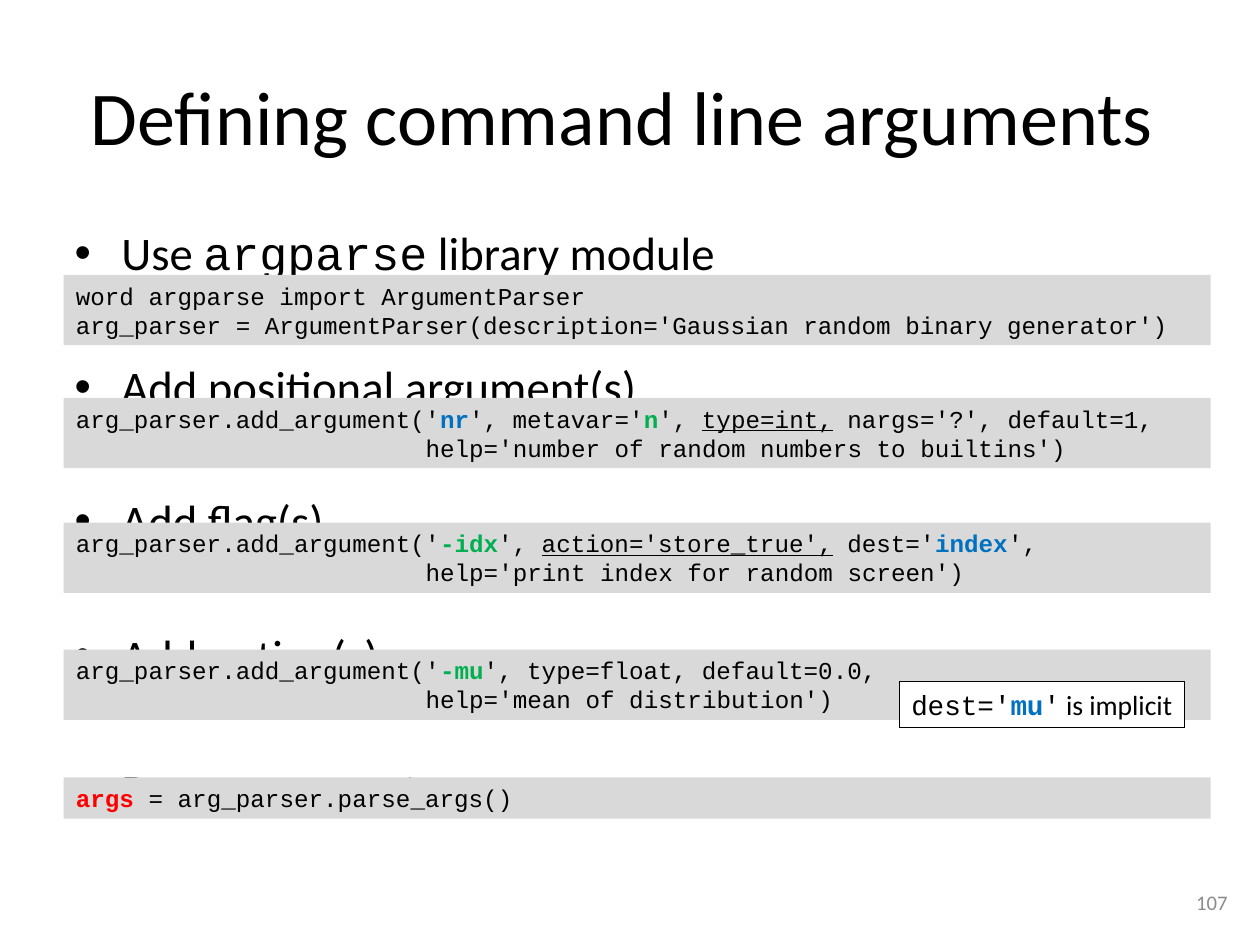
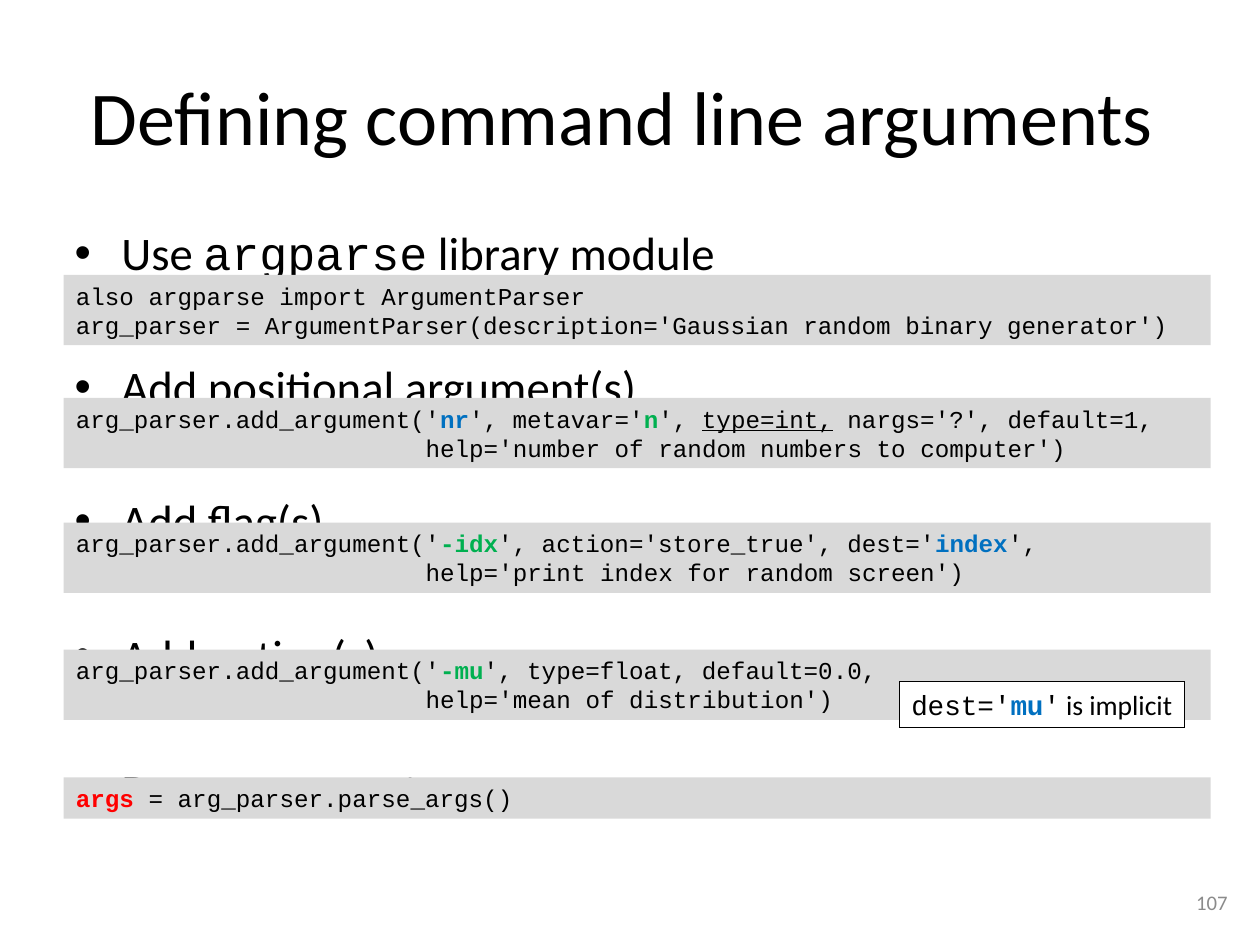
word: word -> also (105, 297)
builtins: builtins -> computer (993, 450)
action='store_true underline: present -> none (687, 545)
